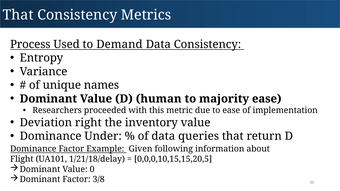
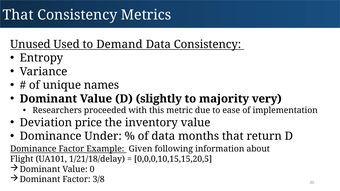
Process: Process -> Unused (30, 44)
human: human -> slightly (159, 99)
majority ease: ease -> very (267, 99)
right: right -> price (88, 123)
queries: queries -> months (199, 136)
